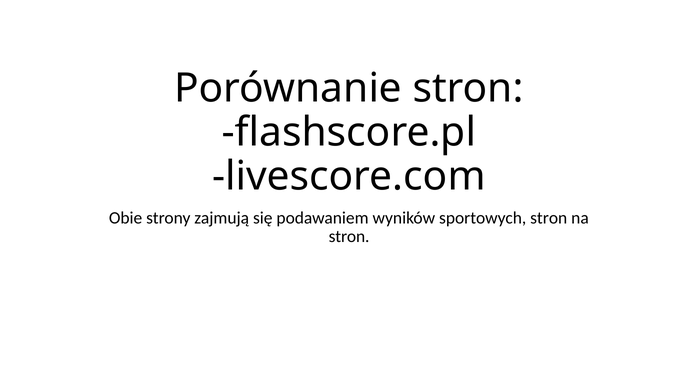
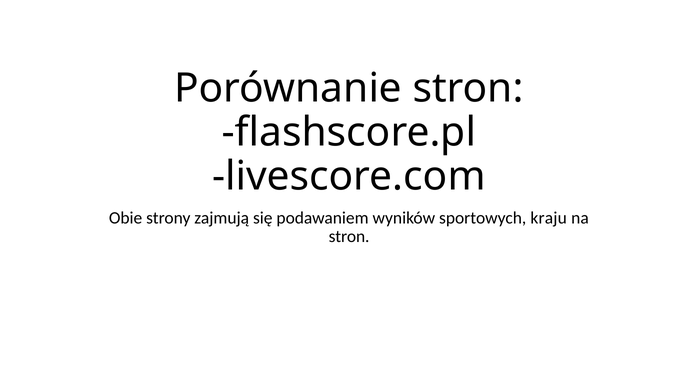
sportowych stron: stron -> kraju (549, 218)
